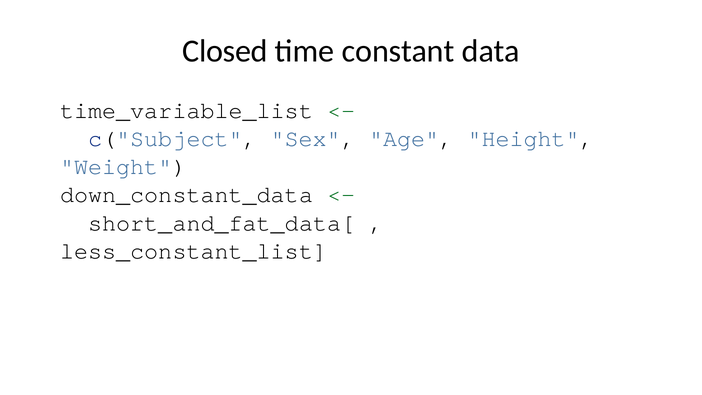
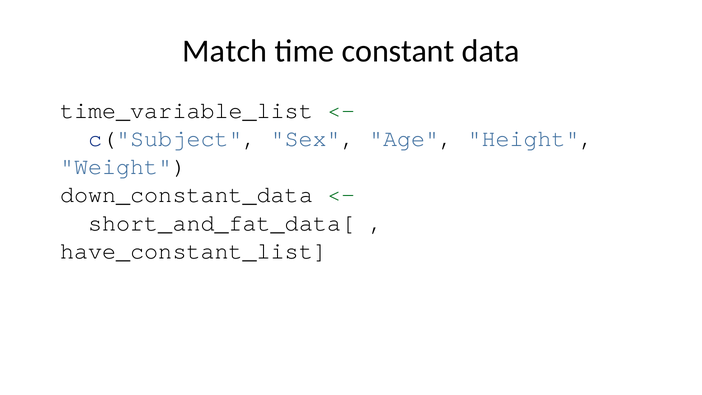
Closed: Closed -> Match (225, 51)
less_constant_list: less_constant_list -> have_constant_list (194, 251)
